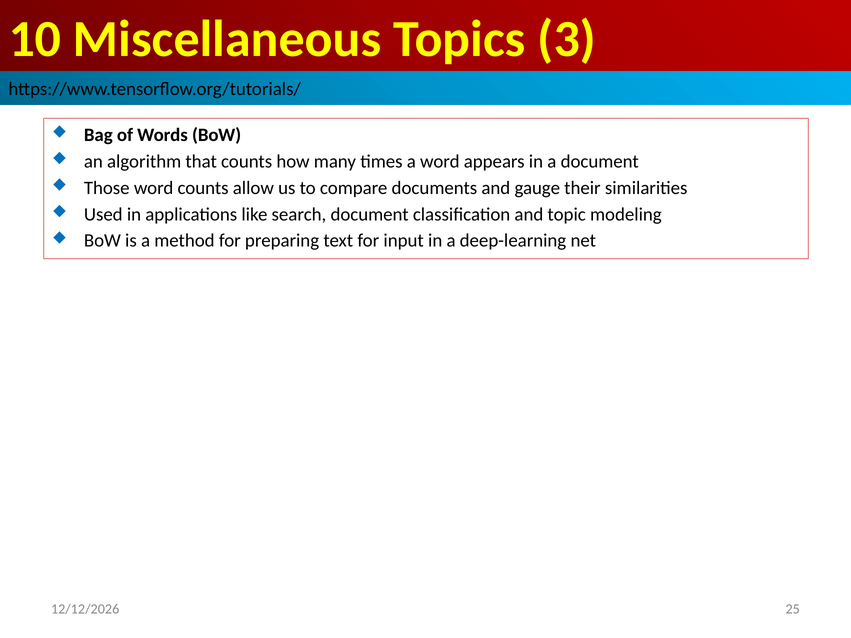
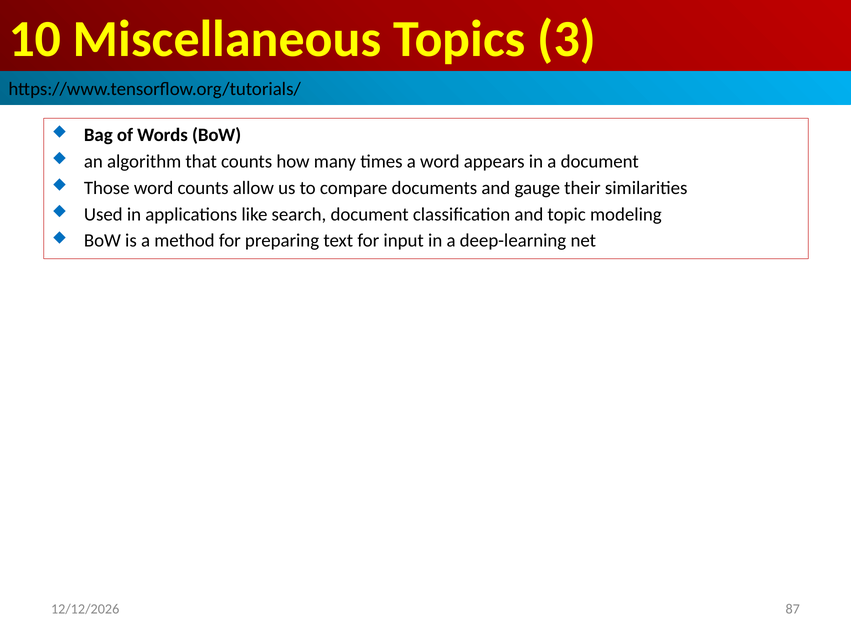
25: 25 -> 87 (793, 609)
